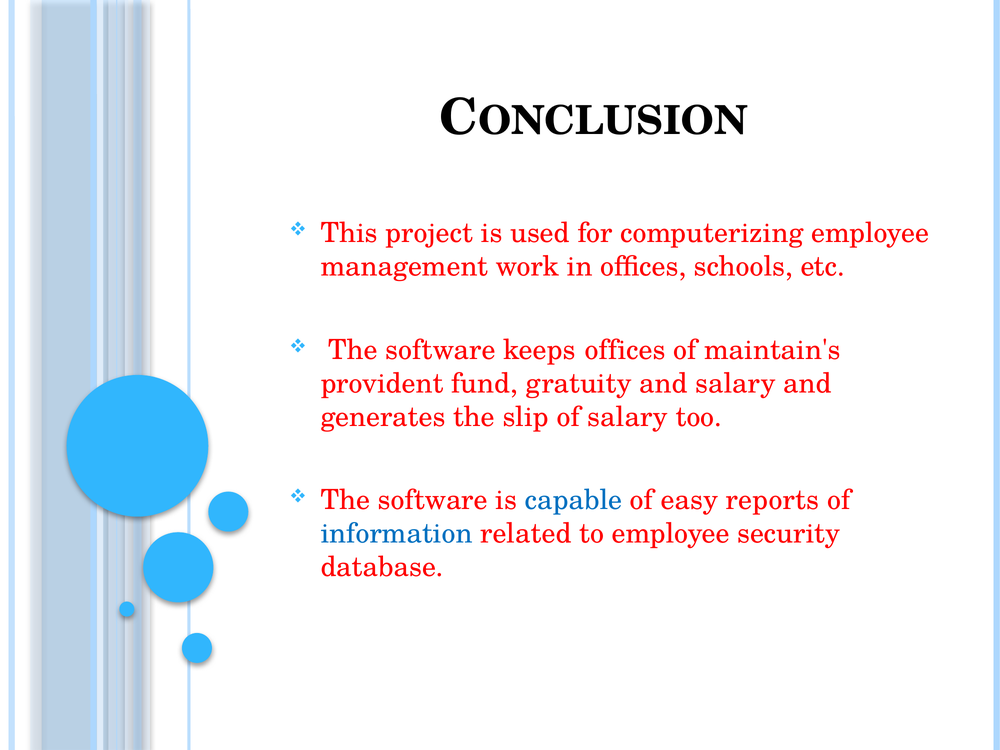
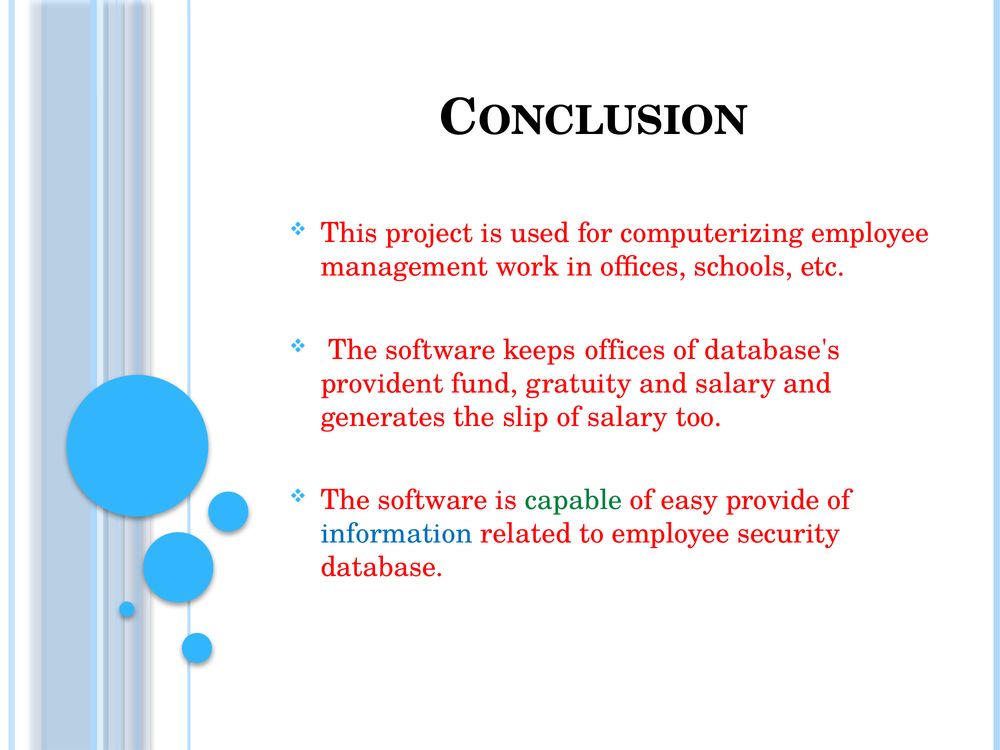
maintain's: maintain's -> database's (772, 350)
capable colour: blue -> green (574, 500)
reports: reports -> provide (773, 500)
